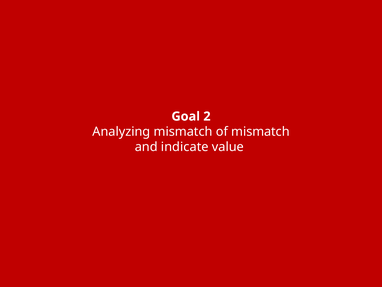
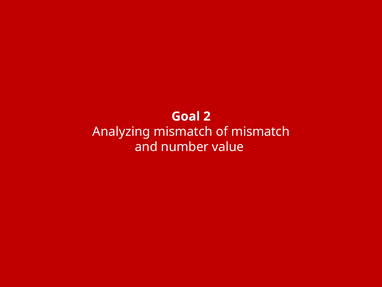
indicate: indicate -> number (185, 147)
